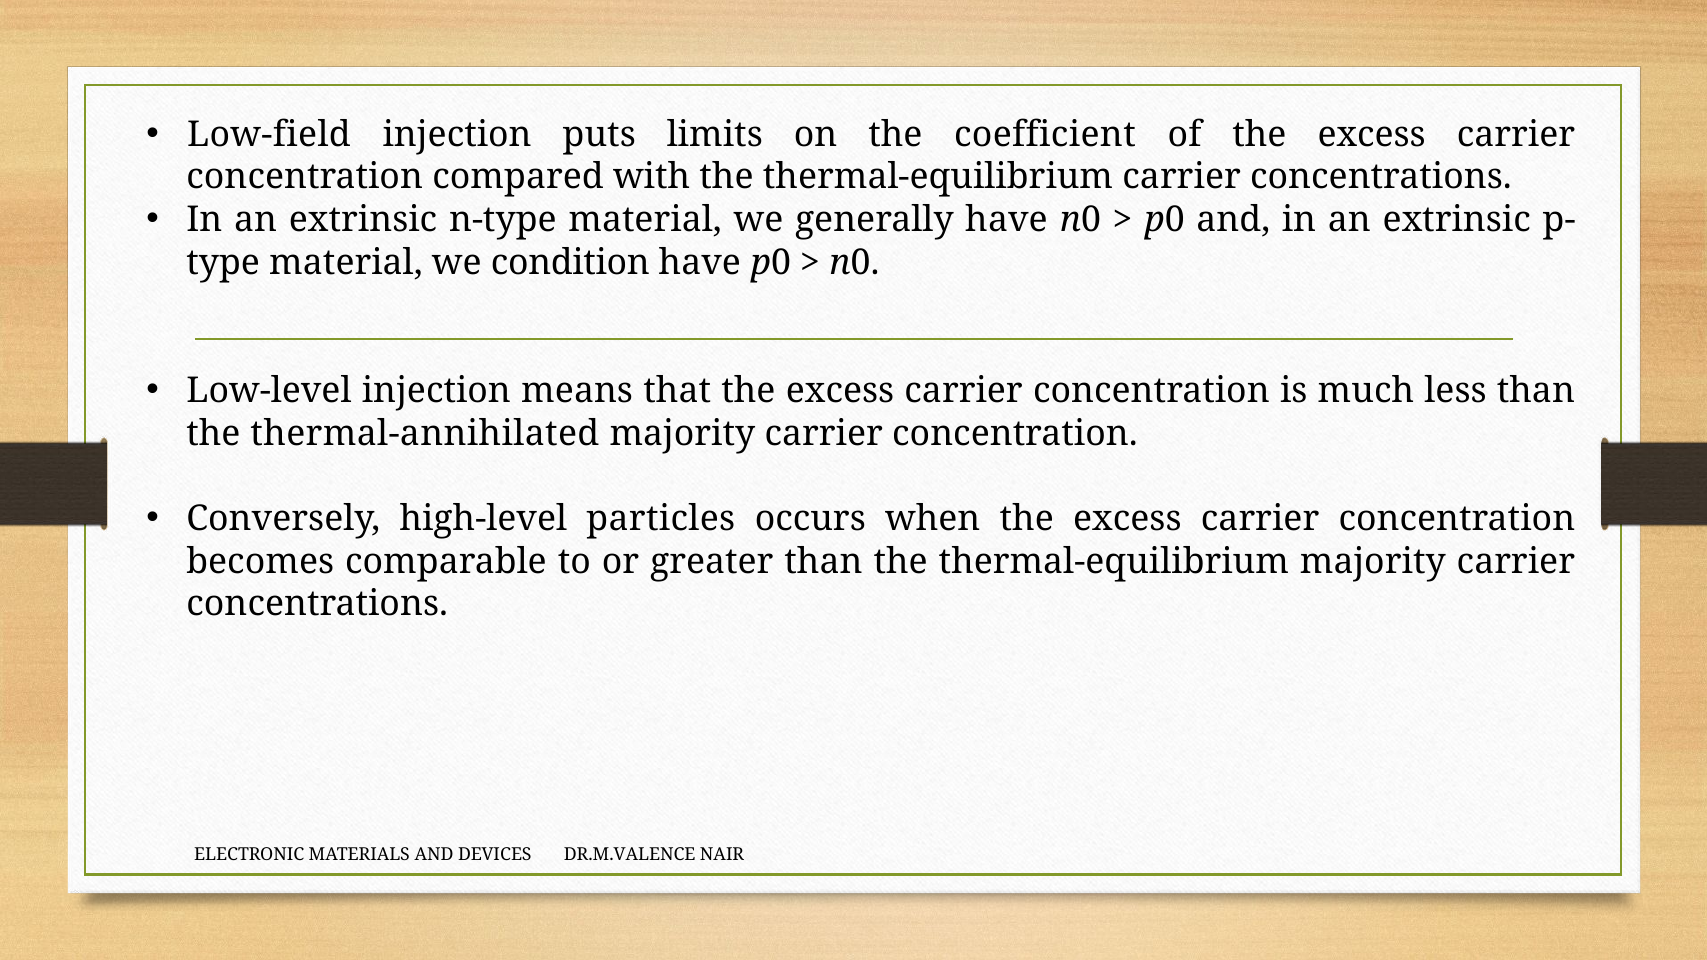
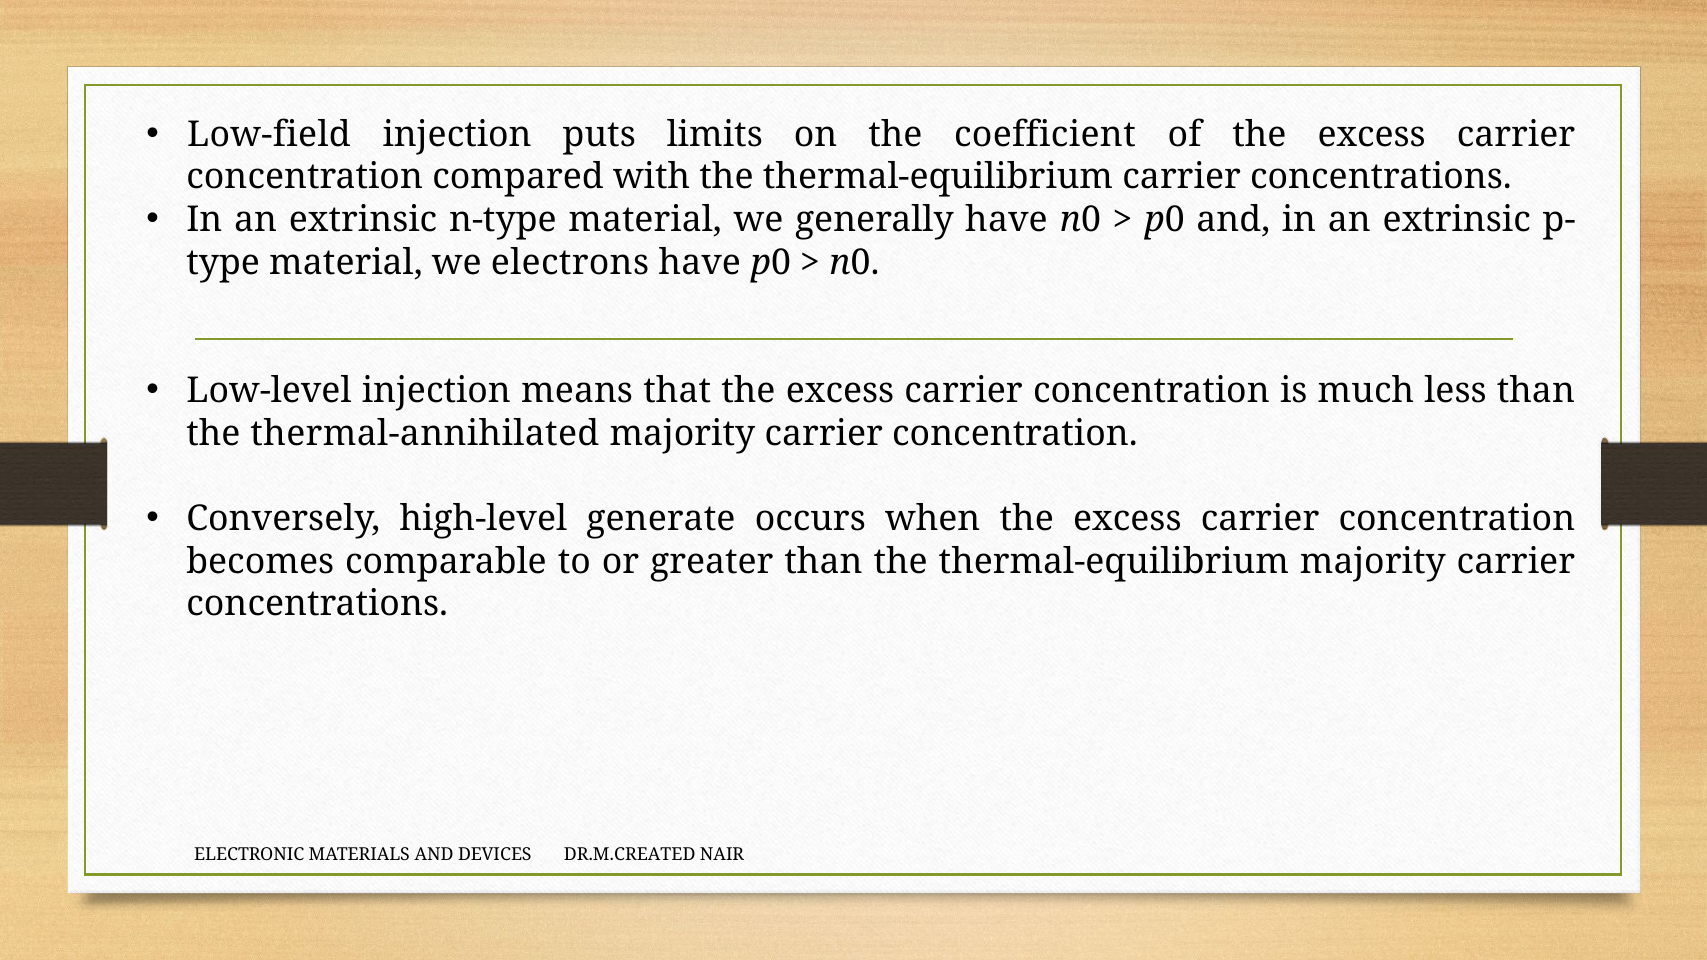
condition: condition -> electrons (570, 263)
particles: particles -> generate (661, 519)
DR.M.VALENCE: DR.M.VALENCE -> DR.M.CREATED (630, 855)
